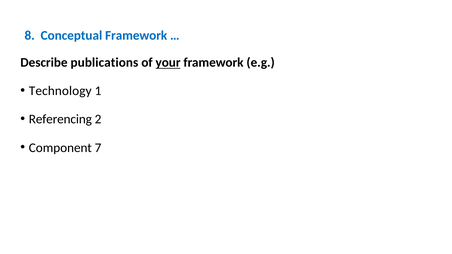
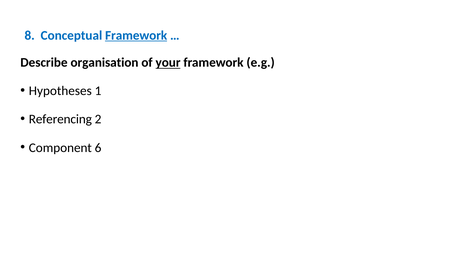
Framework underline: none -> present (136, 35)
publications: publications -> organisation (105, 63)
Technology: Technology -> Hypotheses (60, 91)
7: 7 -> 6 (98, 148)
